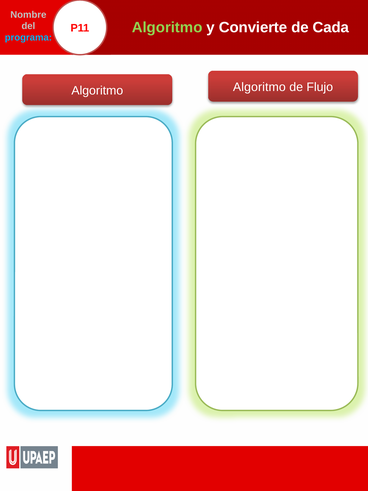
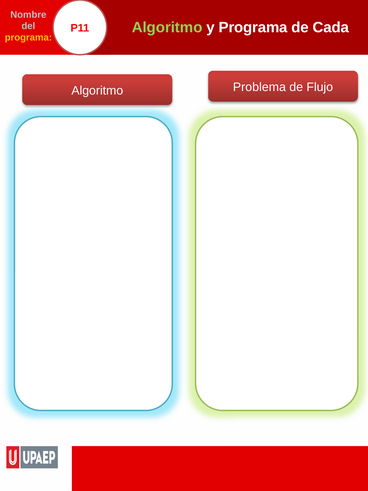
y Convierte: Convierte -> Programa (253, 27)
programa colour: light blue -> yellow (28, 38)
Algoritmo Algoritmo: Algoritmo -> Problema (259, 87)
